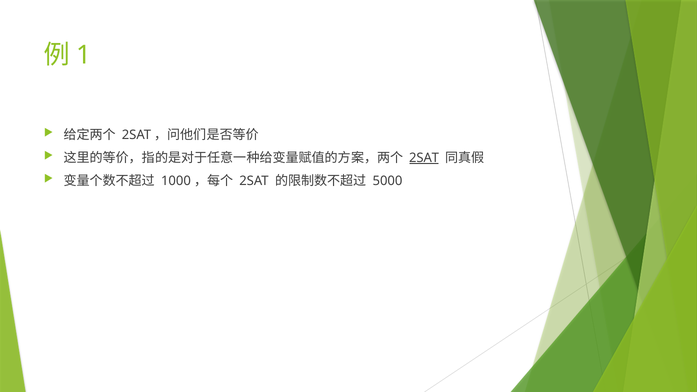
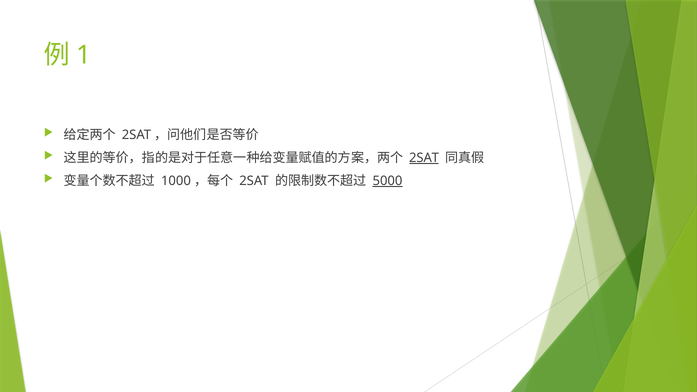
5000 underline: none -> present (387, 181)
